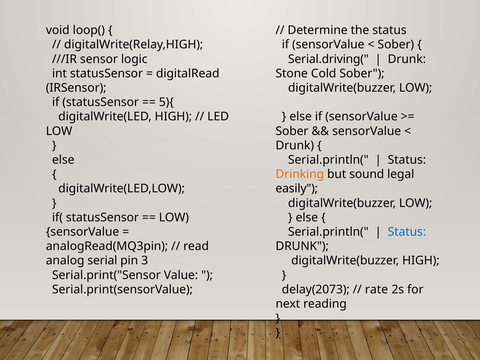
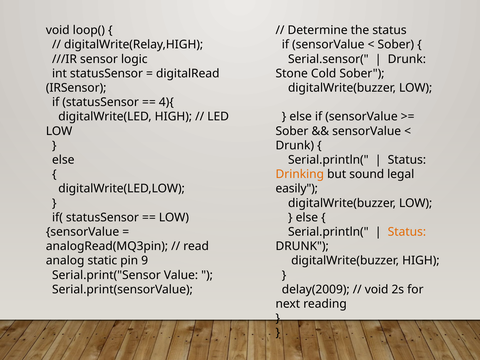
Serial.driving(: Serial.driving( -> Serial.sensor( (328, 59)
5){: 5){ -> 4){ (166, 102)
Status colour: blue -> orange (407, 232)
serial: serial -> static (102, 261)
3: 3 -> 9 (145, 261)
delay(2073: delay(2073 -> delay(2009 (316, 289)
rate: rate -> void (377, 289)
